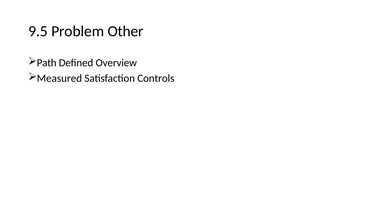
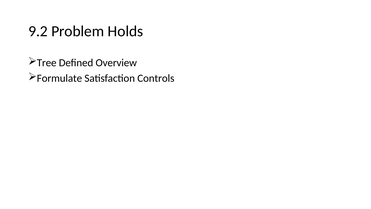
9.5: 9.5 -> 9.2 (38, 31)
Other: Other -> Holds (125, 31)
Path: Path -> Tree (47, 63)
Measured: Measured -> Formulate (59, 78)
